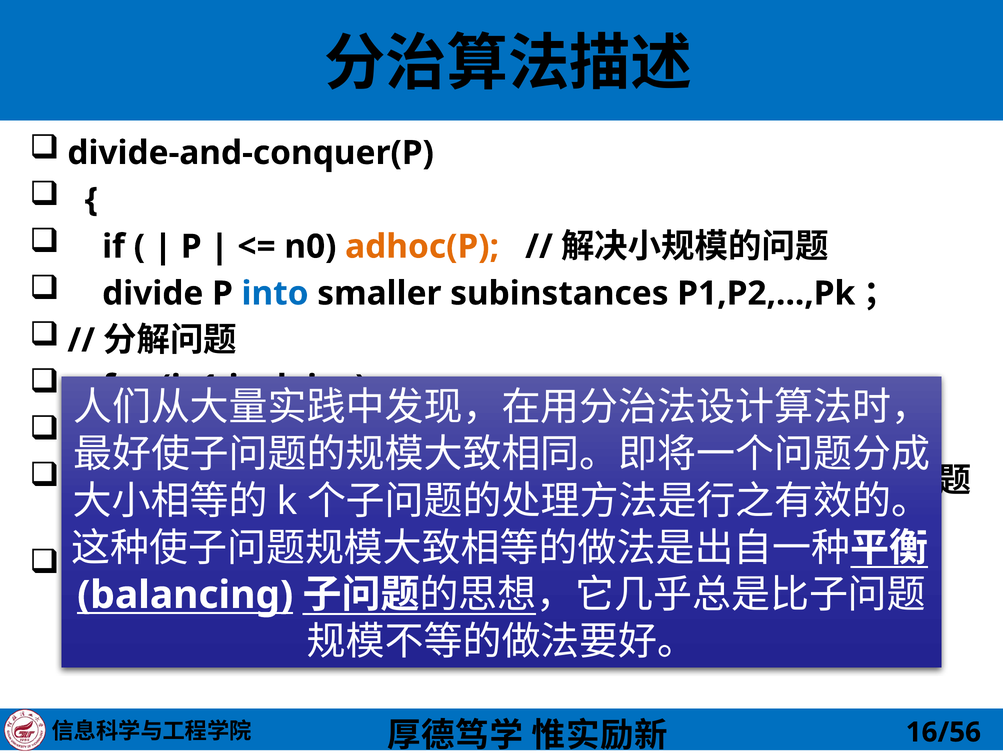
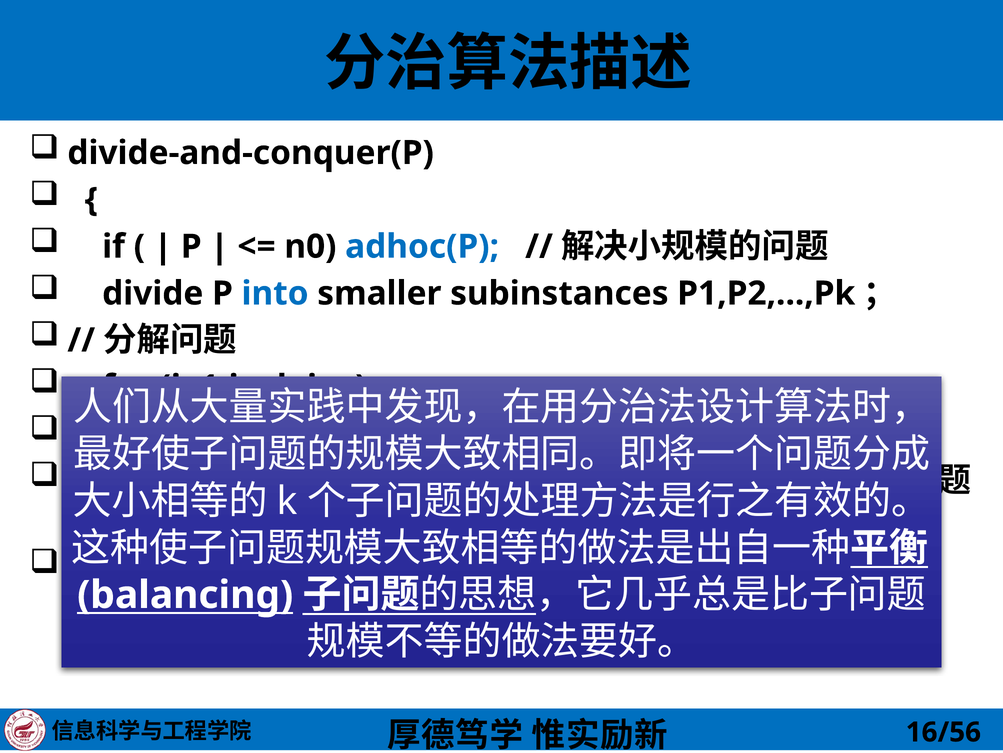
adhoc(P colour: orange -> blue (422, 246)
